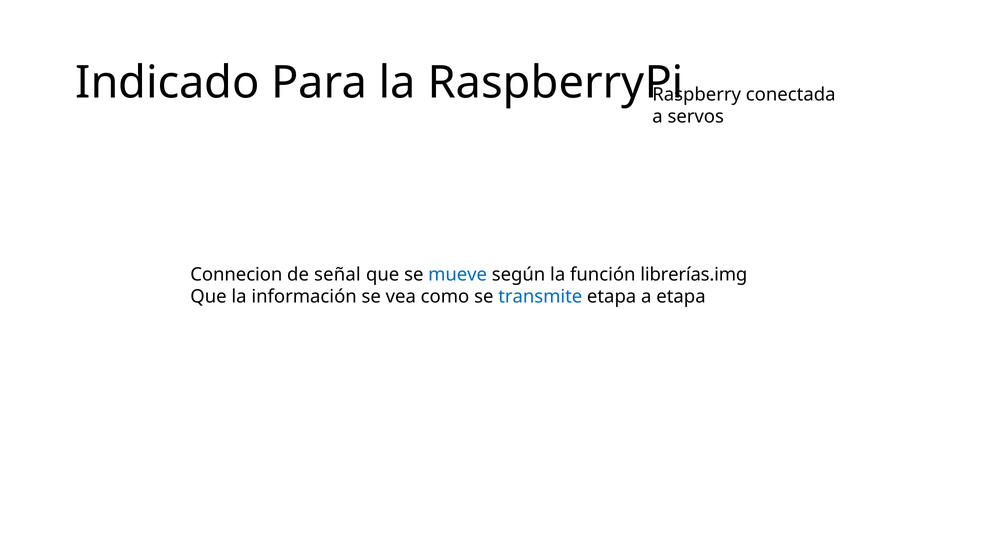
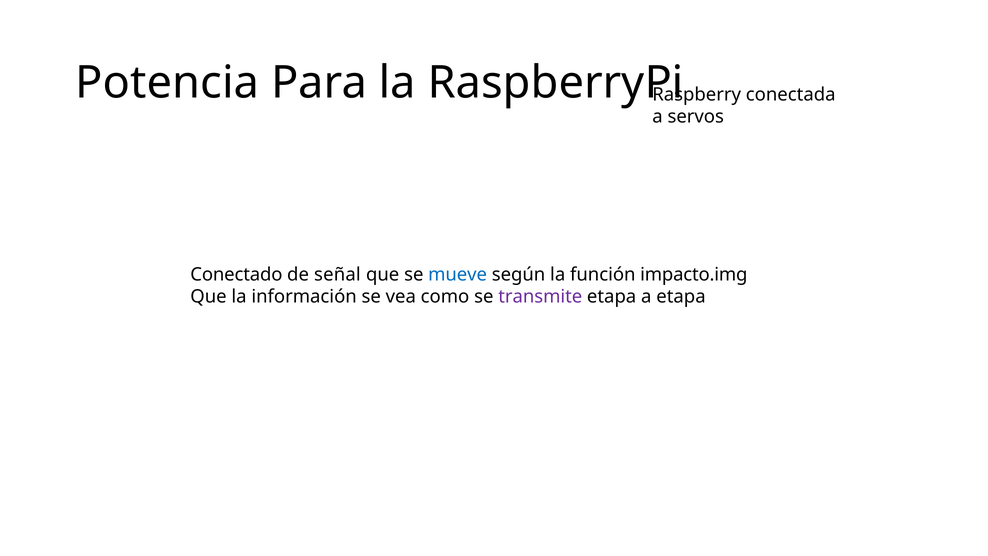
Indicado: Indicado -> Potencia (167, 83)
Connecion: Connecion -> Conectado (236, 274)
librerías.img: librerías.img -> impacto.img (694, 274)
transmite colour: blue -> purple (540, 297)
